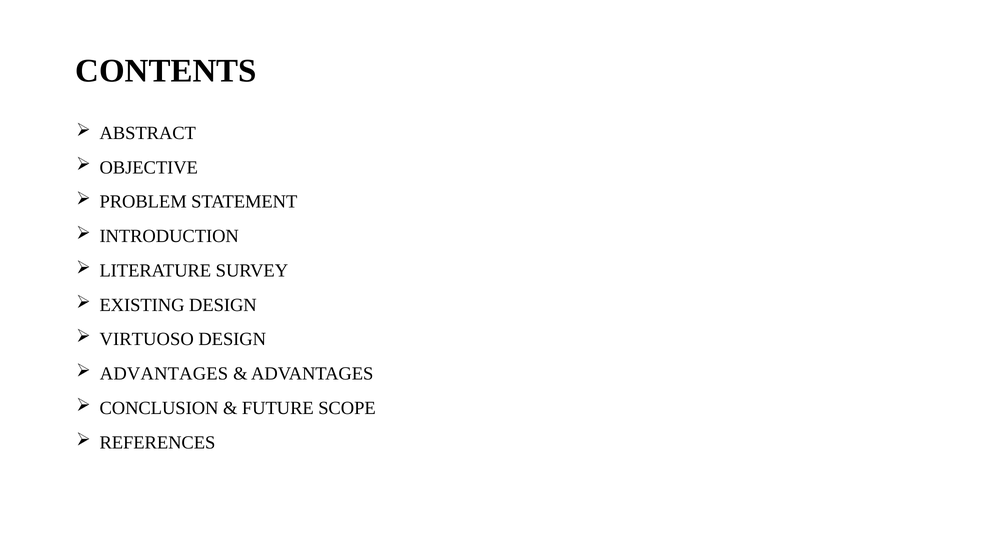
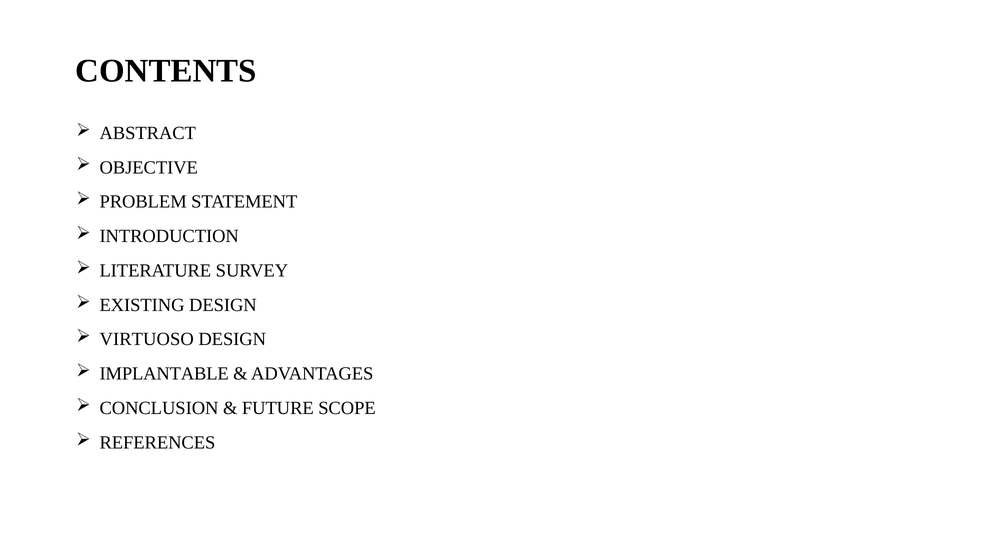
ADVANTAGES: ADVANTAGES -> IMPLANTABLE (164, 374)
